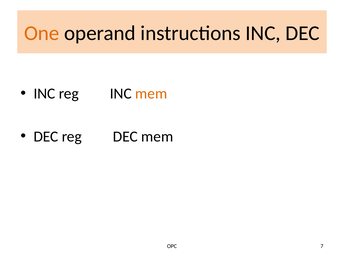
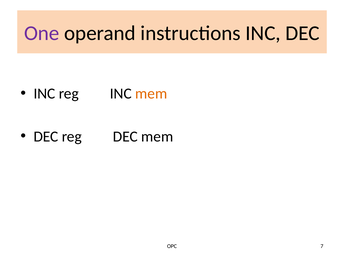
One colour: orange -> purple (42, 33)
